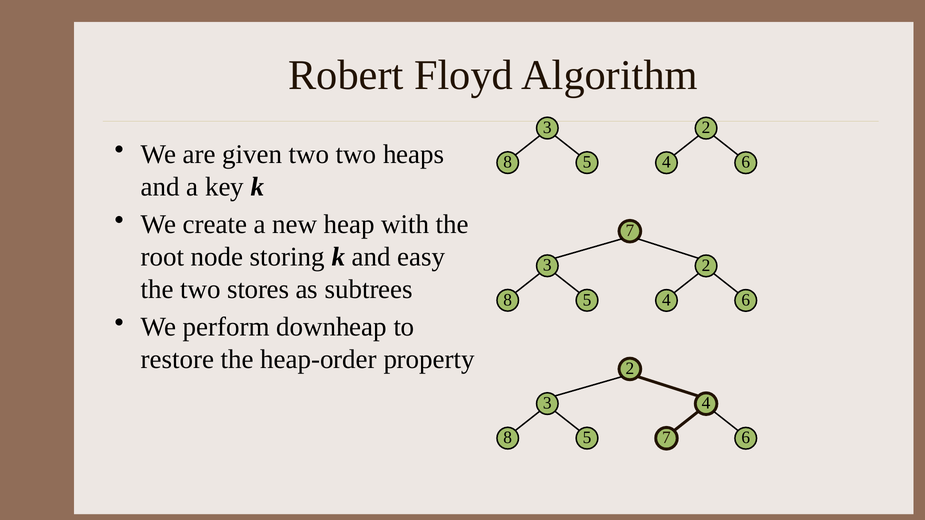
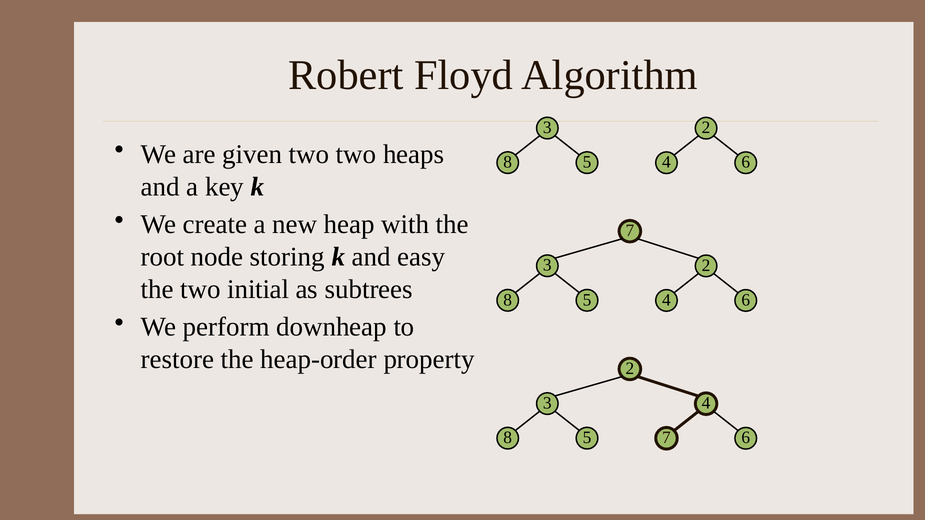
stores: stores -> initial (258, 289)
